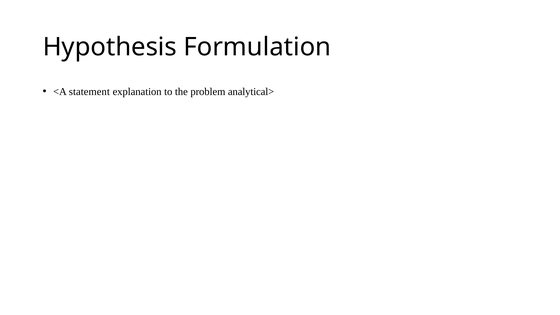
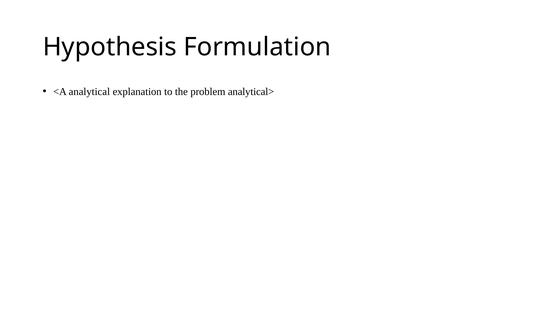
statement: statement -> analytical (89, 92)
